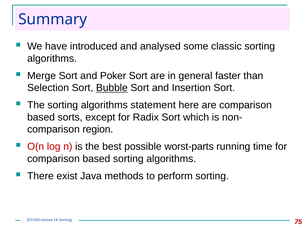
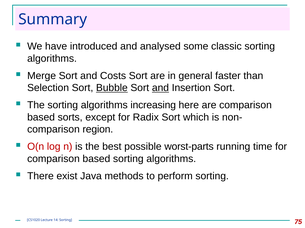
Poker: Poker -> Costs (113, 76)
and underline: none -> present (160, 88)
statement: statement -> increasing (153, 105)
